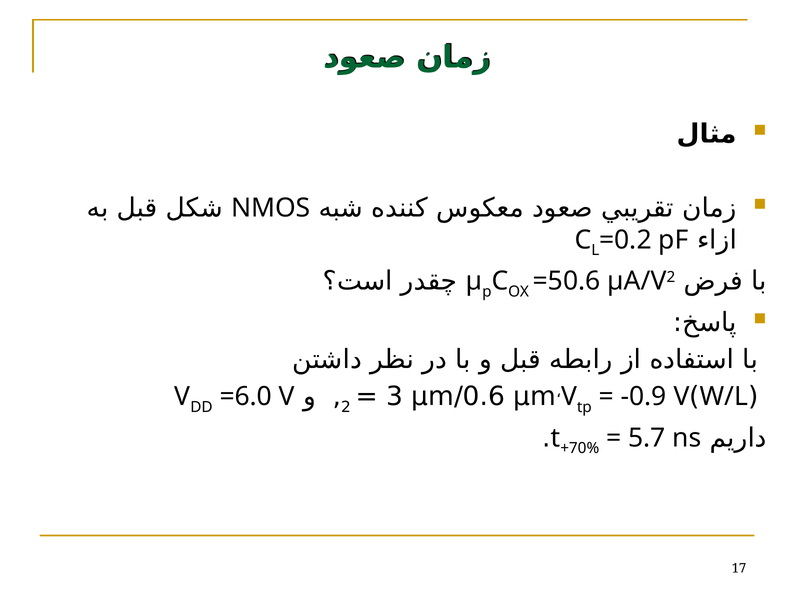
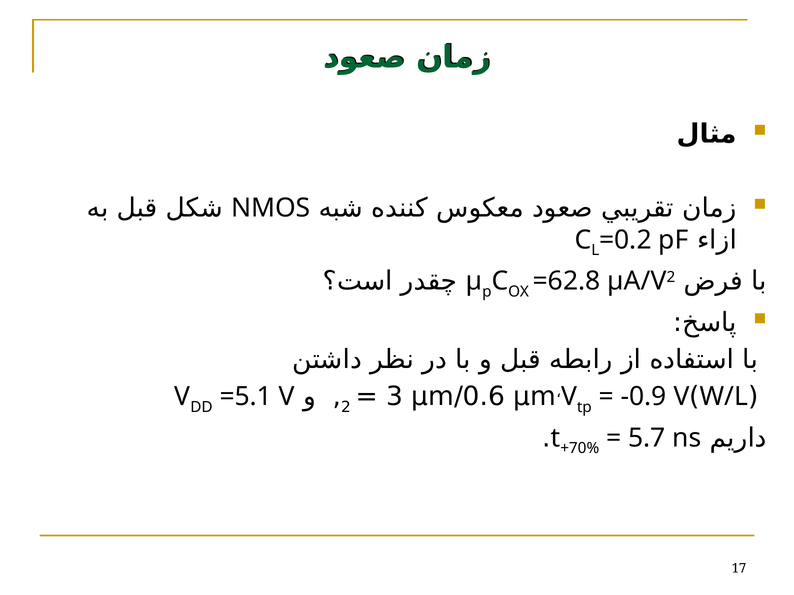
=50.6: =50.6 -> =62.8 (567, 281)
=6.0: =6.0 -> =5.1 (246, 397)
